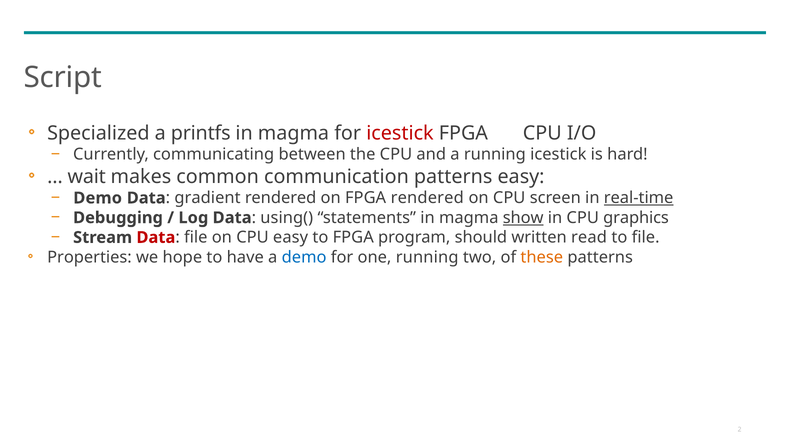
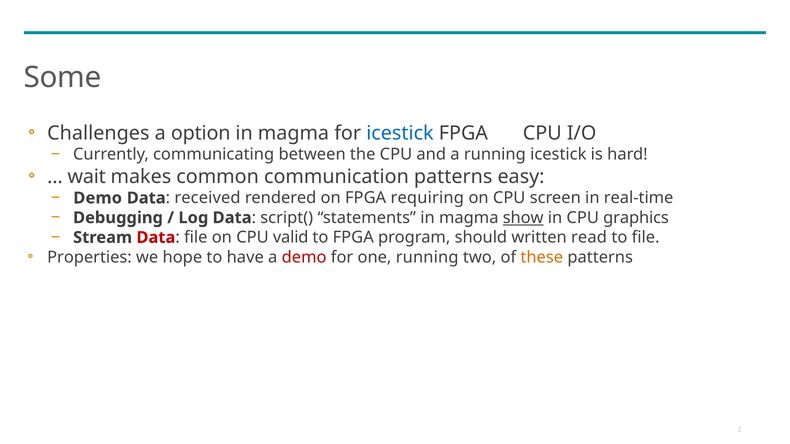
Script: Script -> Some (63, 78)
Specialized: Specialized -> Challenges (98, 133)
printfs: printfs -> option (201, 133)
icestick colour: red -> blue (400, 133)
gradient: gradient -> received (207, 198)
FPGA rendered: rendered -> requiring (427, 198)
real-time underline: present -> none (639, 198)
using(: using( -> script( (287, 218)
CPU easy: easy -> valid (291, 238)
demo colour: blue -> red (304, 257)
